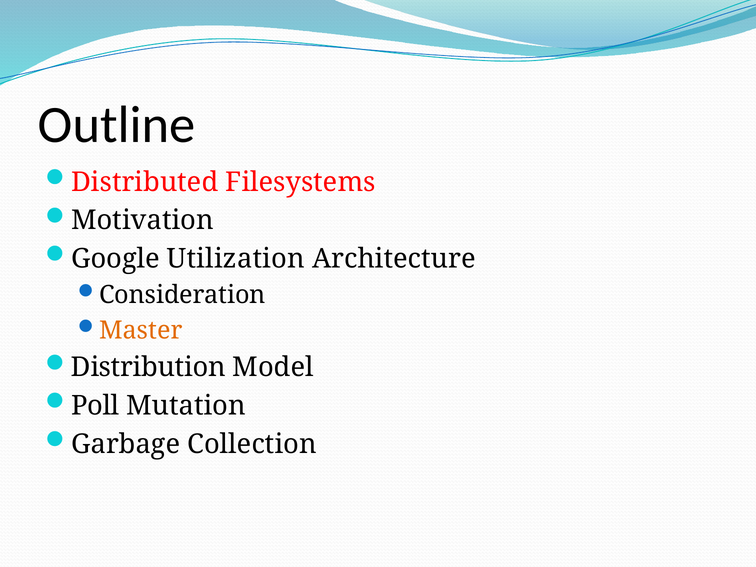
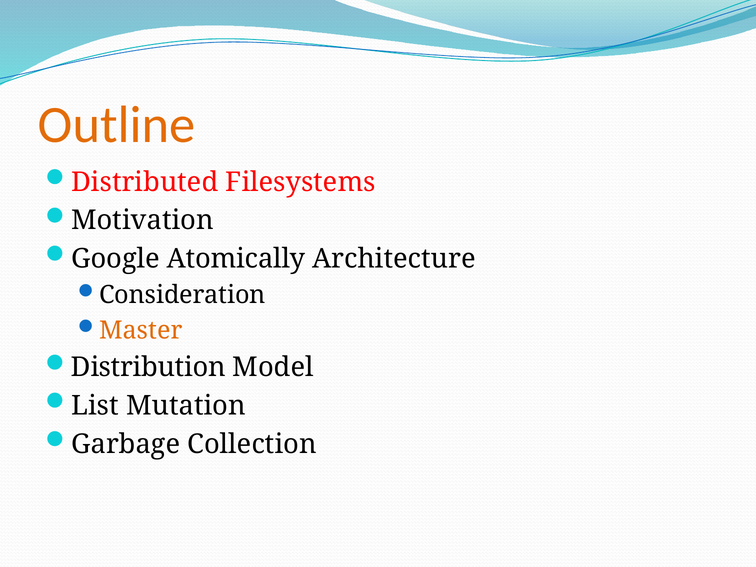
Outline colour: black -> orange (117, 125)
Utilization: Utilization -> Atomically (236, 259)
Poll: Poll -> List (95, 406)
